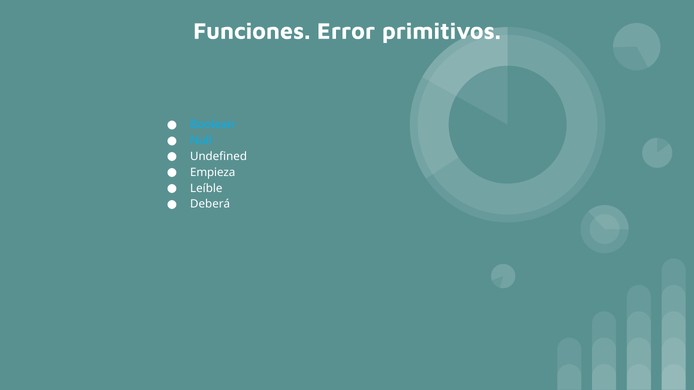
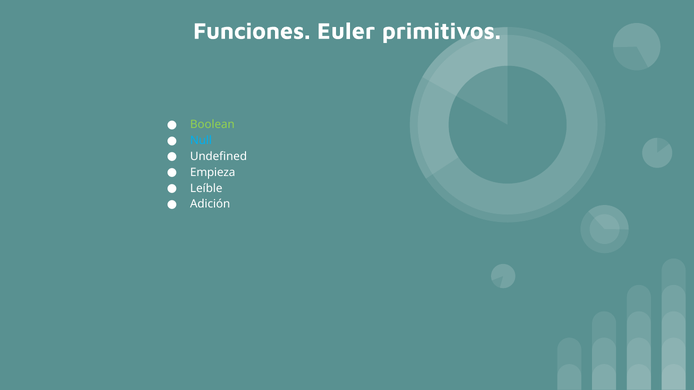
Error: Error -> Euler (346, 31)
Boolean colour: light blue -> light green (212, 125)
Deberá: Deberá -> Adición (210, 204)
